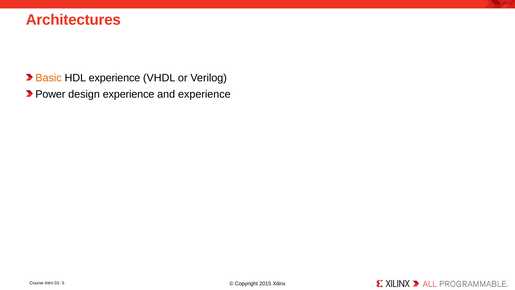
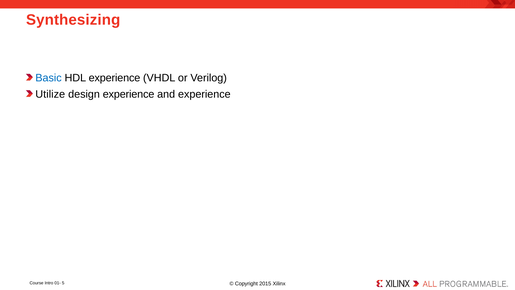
Architectures: Architectures -> Synthesizing (73, 20)
Basic colour: orange -> blue (49, 78)
Power: Power -> Utilize (50, 94)
